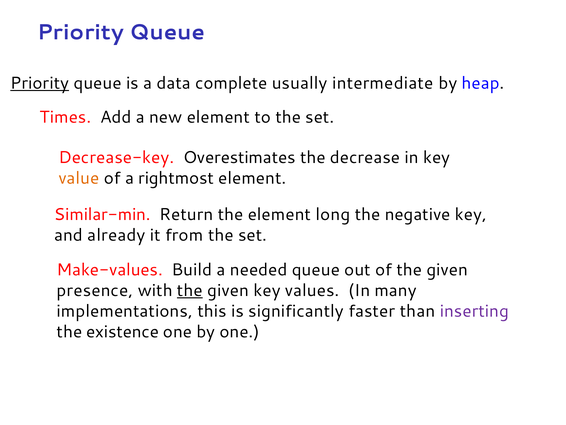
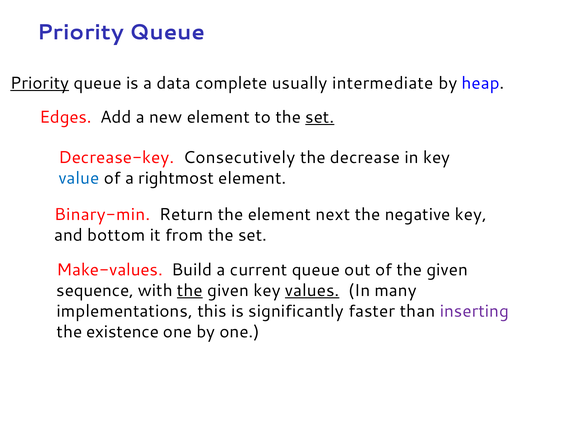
Times: Times -> Edges (66, 117)
set underline: none -> present (320, 117)
Overestimates: Overestimates -> Consecutively (239, 157)
value colour: orange -> blue (79, 178)
Similar-min: Similar-min -> Binary-min (102, 214)
long: long -> next (333, 214)
already: already -> bottom (116, 235)
needed: needed -> current (259, 270)
presence: presence -> sequence (95, 290)
values underline: none -> present (312, 290)
